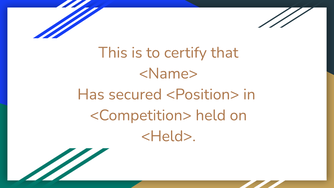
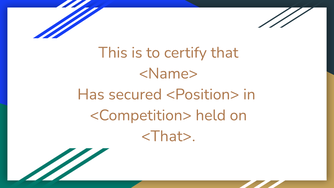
<Held>: <Held> -> <That> (168, 136)
